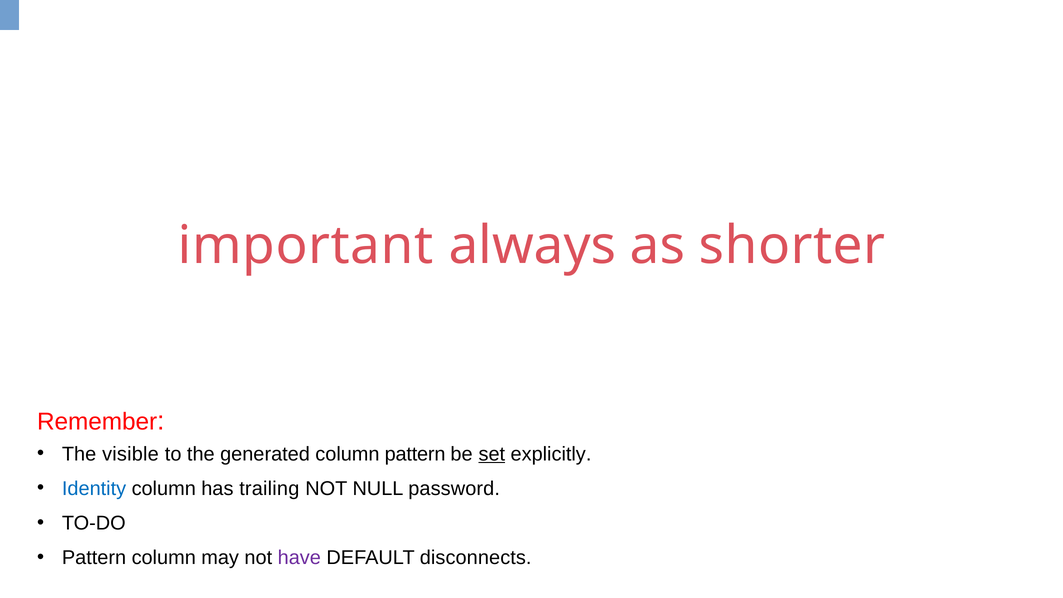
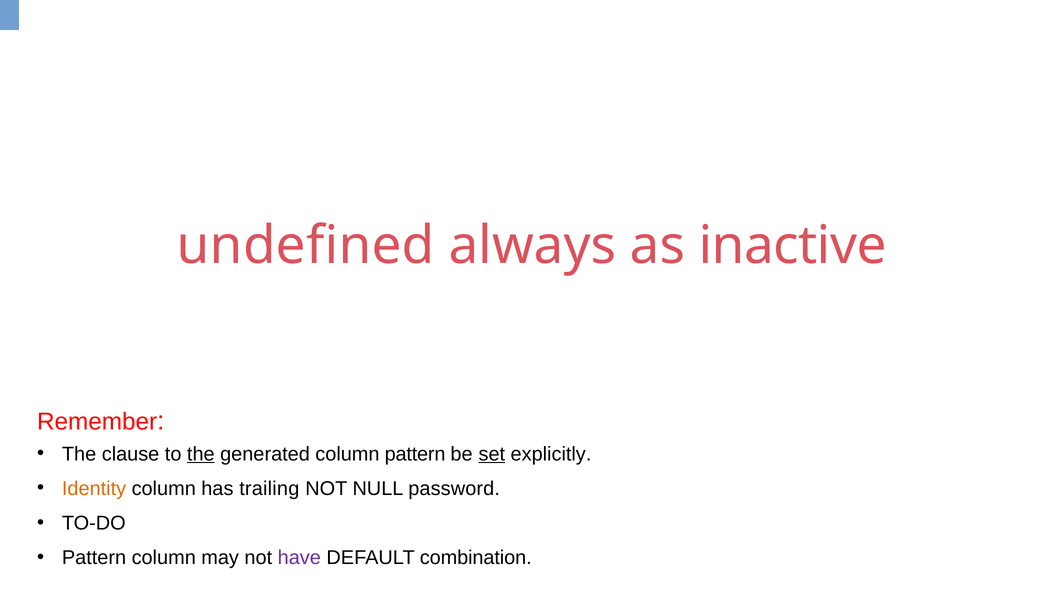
important: important -> undefined (306, 245)
shorter: shorter -> inactive (793, 245)
visible: visible -> clause (131, 454)
the underline: none -> present (201, 454)
Identity colour: blue -> orange (94, 488)
disconnects: disconnects -> combination (476, 557)
